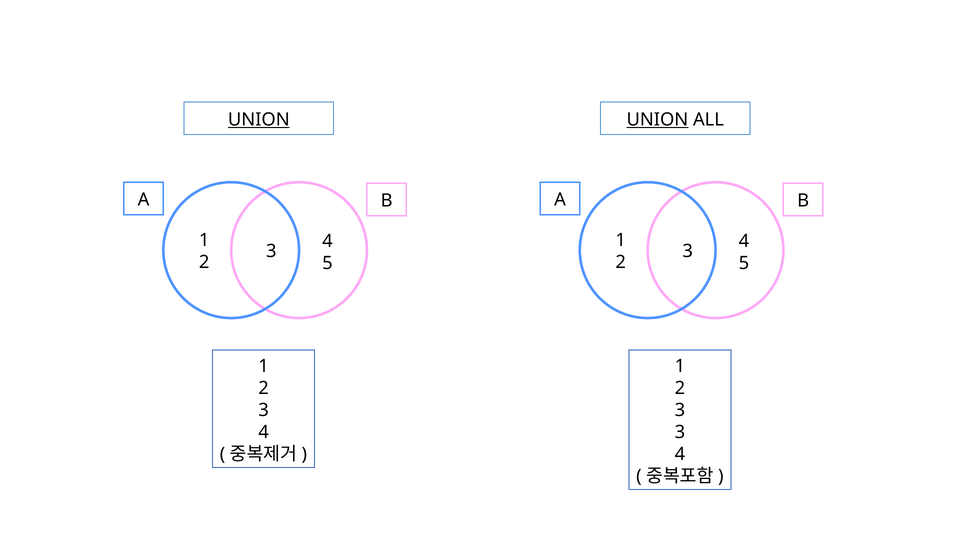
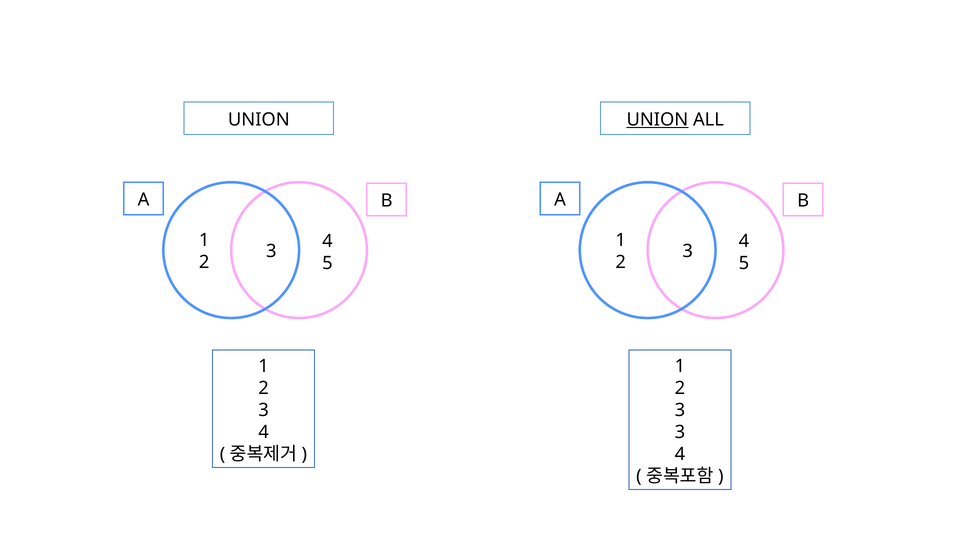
UNION underline: present -> none (259, 119)
